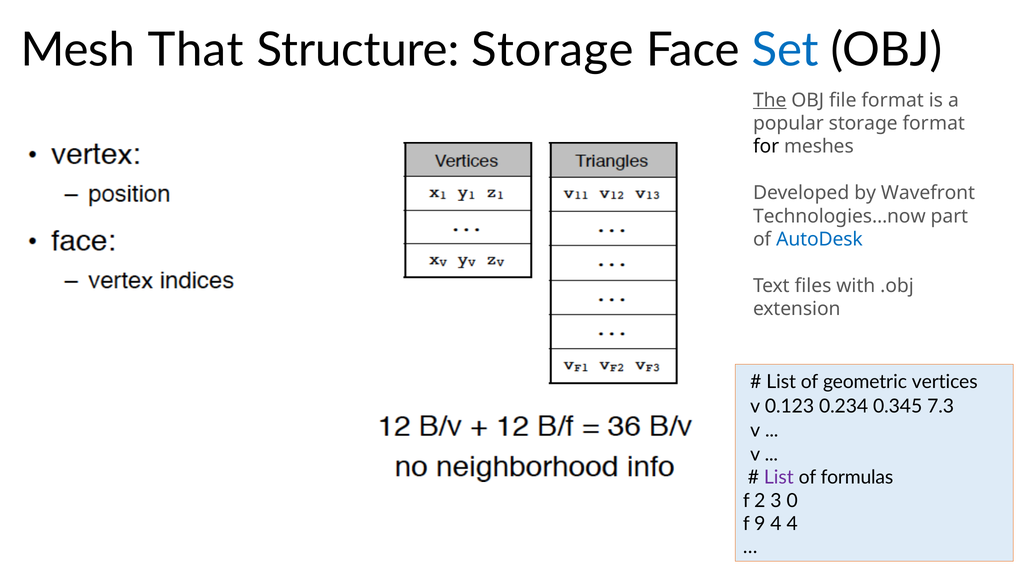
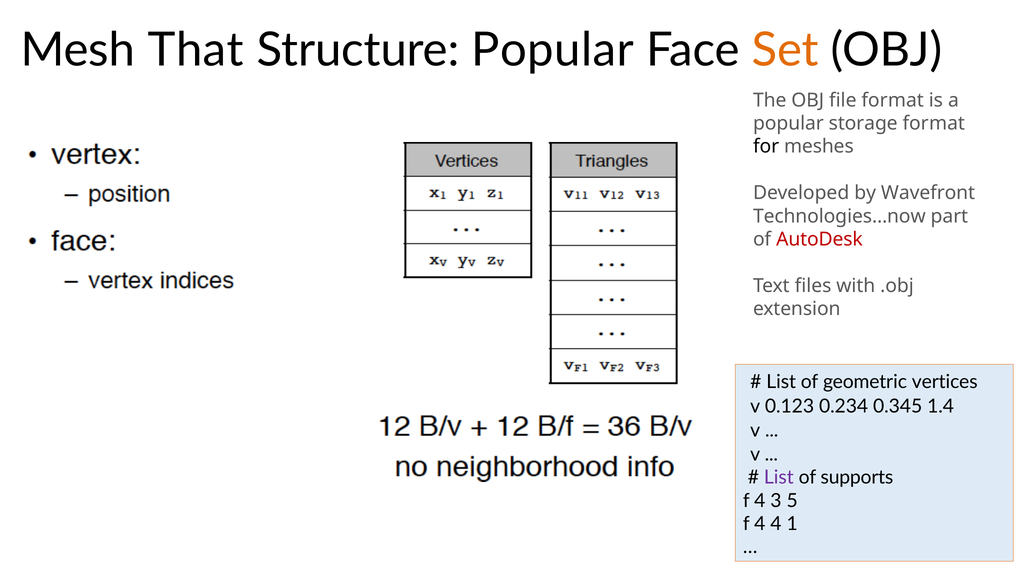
Structure Storage: Storage -> Popular (552, 50)
Set colour: blue -> orange (785, 50)
The underline: present -> none (770, 100)
AutoDesk colour: blue -> red (819, 239)
7.3: 7.3 -> 1.4 (941, 406)
formulas: formulas -> supports (857, 477)
2: 2 -> 4 (760, 501)
0: 0 -> 5 (792, 501)
9: 9 -> 4 (760, 524)
4 4: 4 -> 1 (792, 524)
